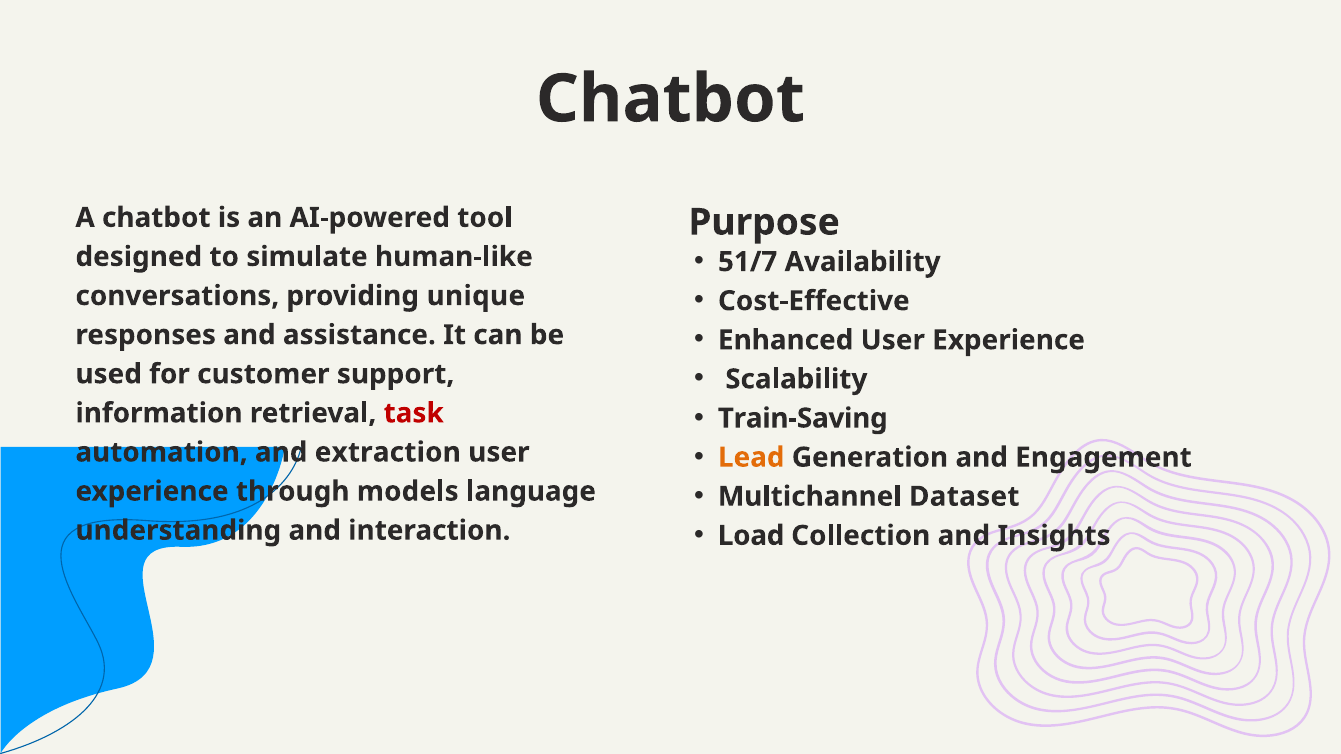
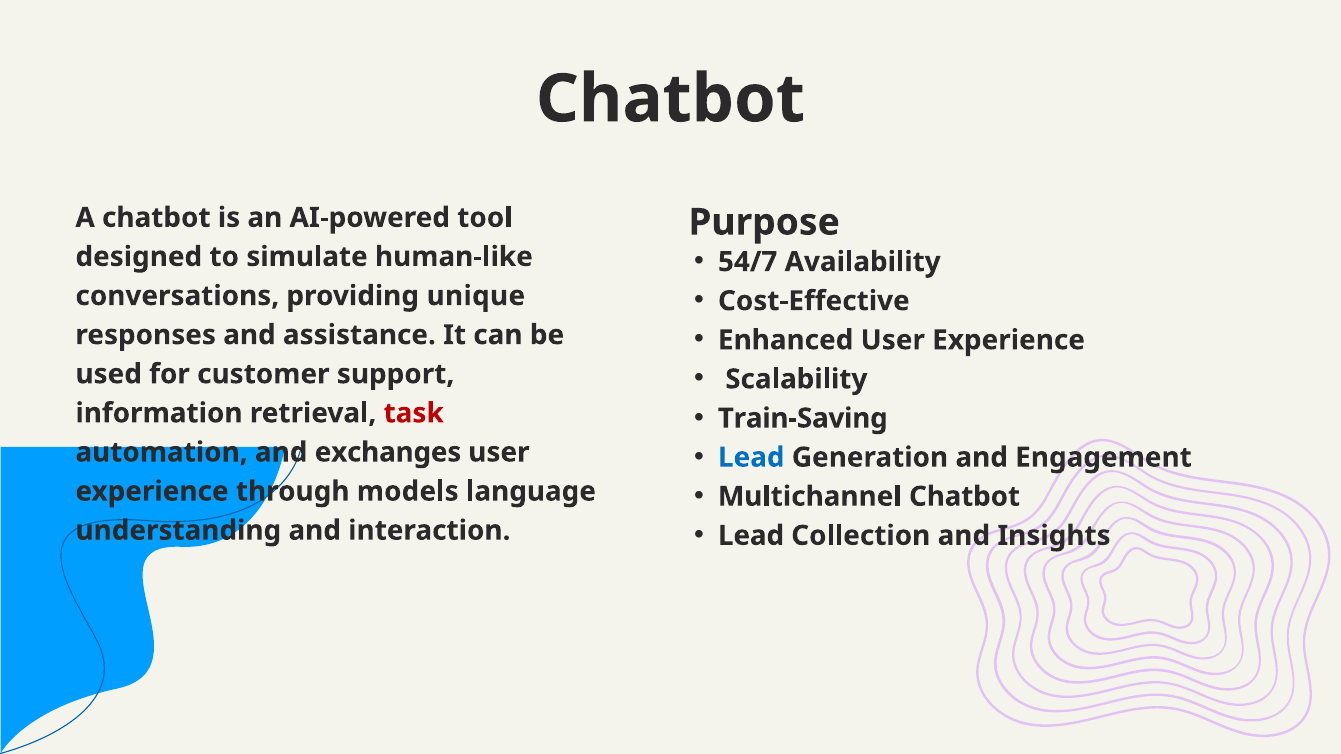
51/7: 51/7 -> 54/7 (748, 262)
Lead colour: orange -> blue (751, 458)
extraction: extraction -> exchanges (388, 452)
Multichannel Dataset: Dataset -> Chatbot (964, 497)
Load: Load -> Lead (751, 536)
